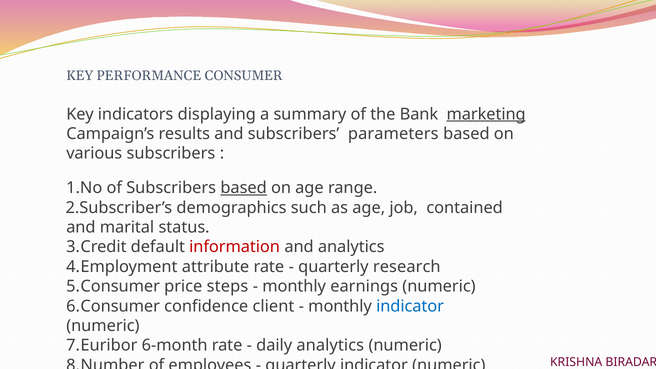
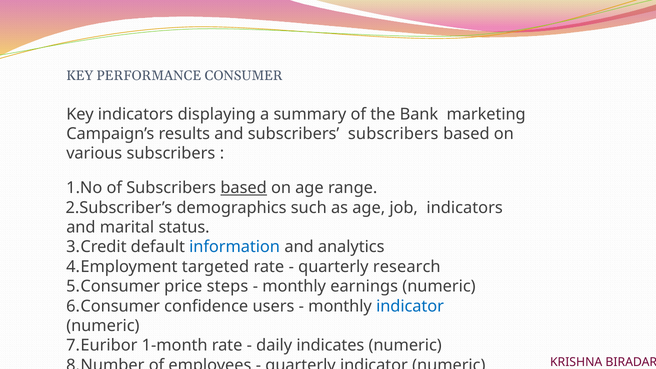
marketing underline: present -> none (486, 114)
subscribers parameters: parameters -> subscribers (393, 134)
job contained: contained -> indicators (465, 208)
information colour: red -> blue (235, 247)
attribute: attribute -> targeted (215, 267)
client: client -> users (273, 306)
6-month: 6-month -> 1-month (175, 345)
daily analytics: analytics -> indicates (330, 345)
